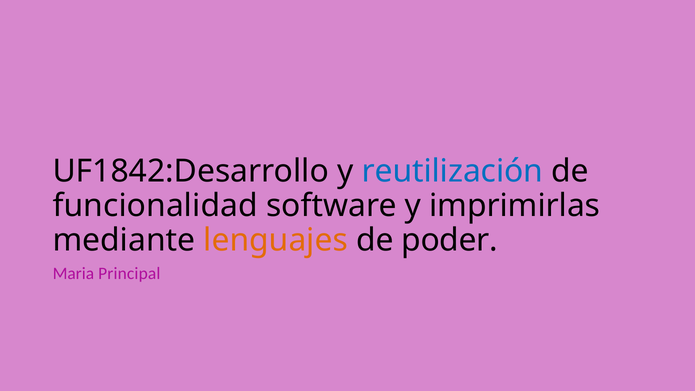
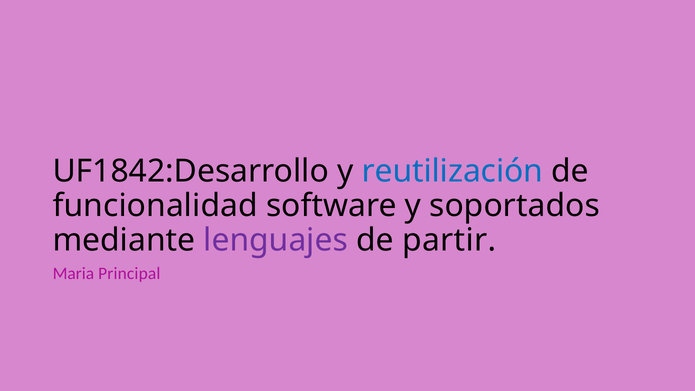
imprimirlas: imprimirlas -> soportados (515, 206)
lenguajes colour: orange -> purple (276, 240)
poder: poder -> partir (449, 240)
